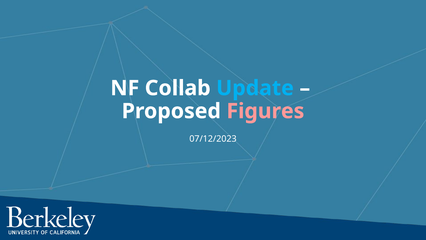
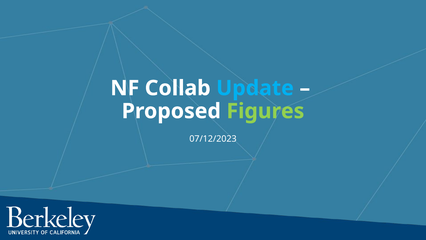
Figures colour: pink -> light green (265, 111)
